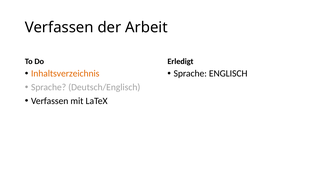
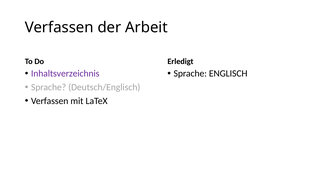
Inhaltsverzeichnis colour: orange -> purple (65, 73)
